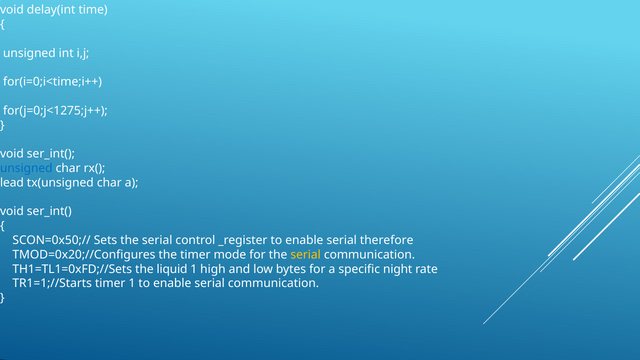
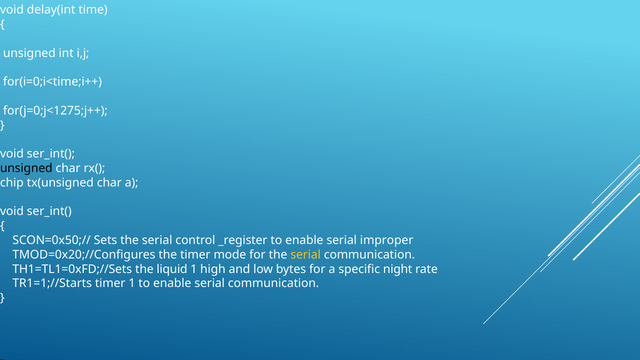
unsigned colour: blue -> black (26, 168)
lead: lead -> chip (12, 183)
therefore: therefore -> improper (387, 240)
